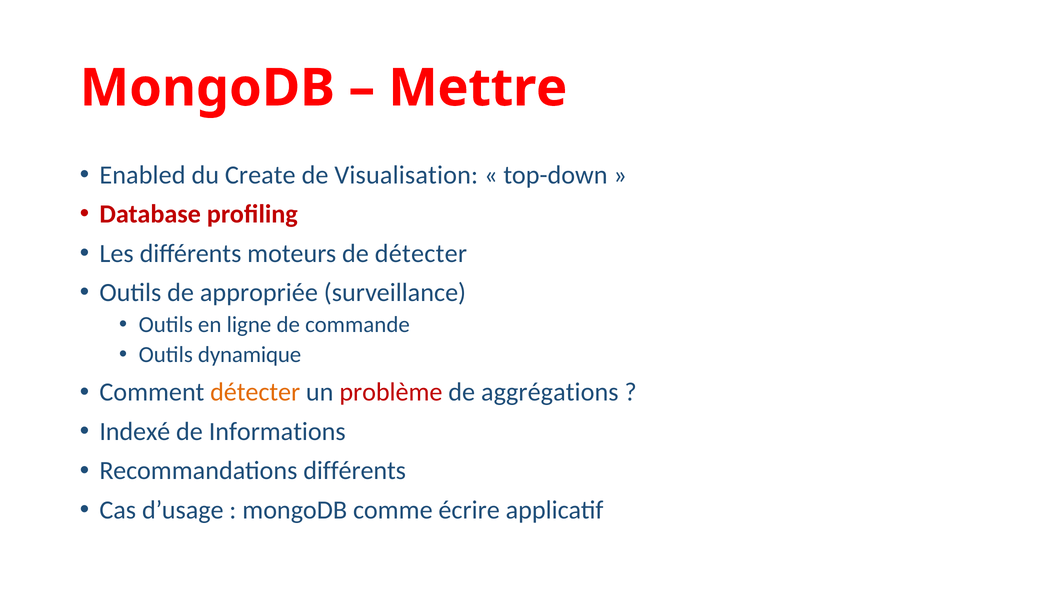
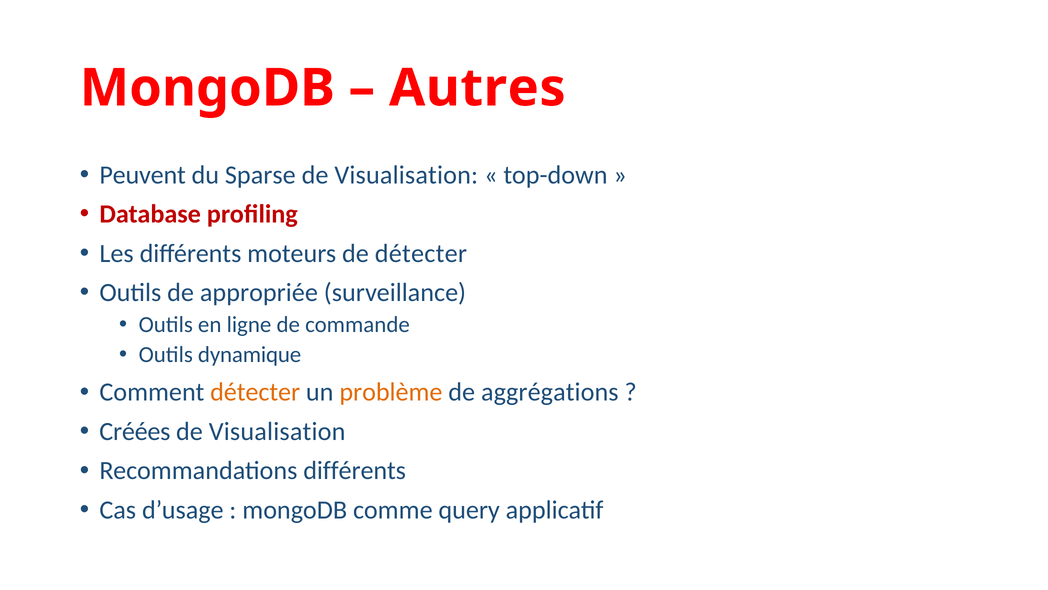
Mettre: Mettre -> Autres (477, 88)
Enabled: Enabled -> Peuvent (143, 175)
Create: Create -> Sparse (260, 175)
problème colour: red -> orange (391, 392)
Indexé: Indexé -> Créées (135, 431)
Informations: Informations -> Visualisation (277, 431)
écrire: écrire -> query (469, 510)
